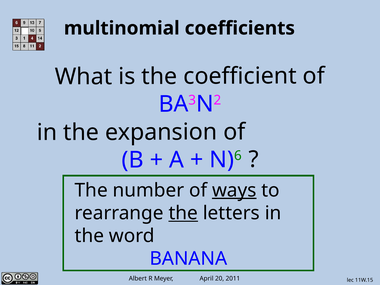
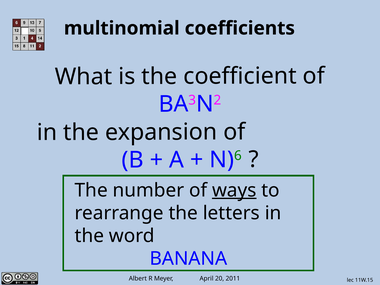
the underline: present -> none (183, 213)
